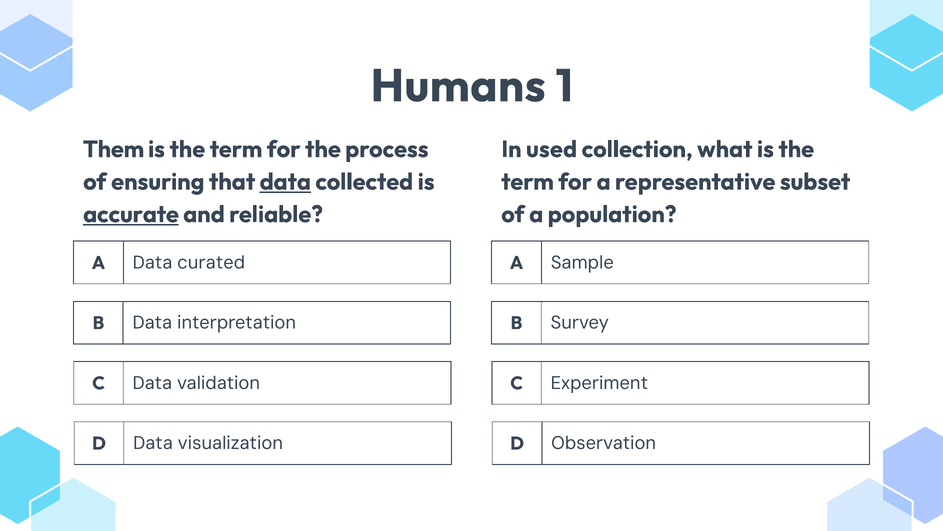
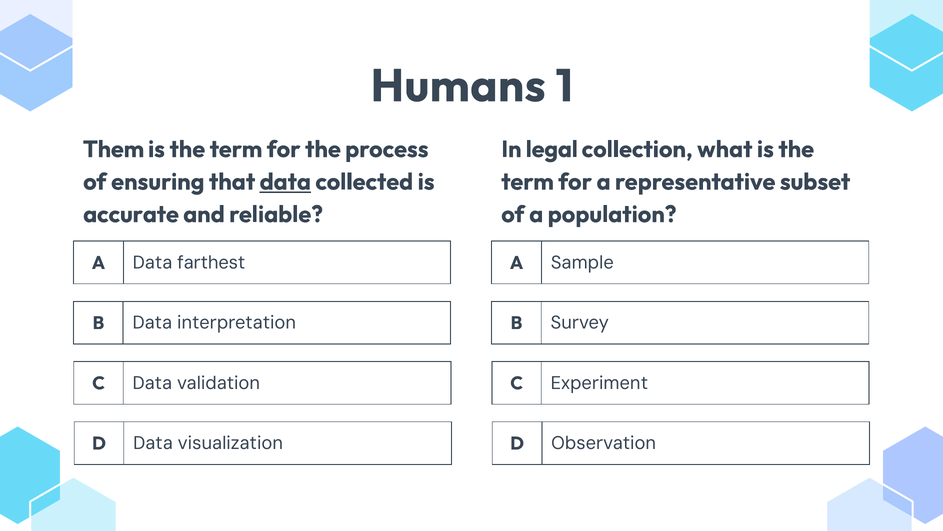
used: used -> legal (552, 149)
accurate underline: present -> none (131, 214)
curated: curated -> farthest (211, 262)
